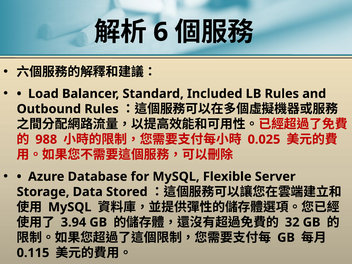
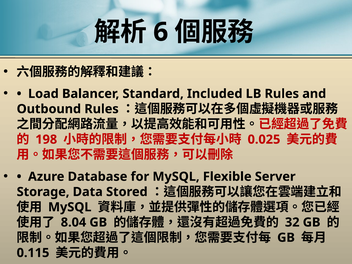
988: 988 -> 198 (46, 139)
3.94: 3.94 -> 8.04 (73, 222)
